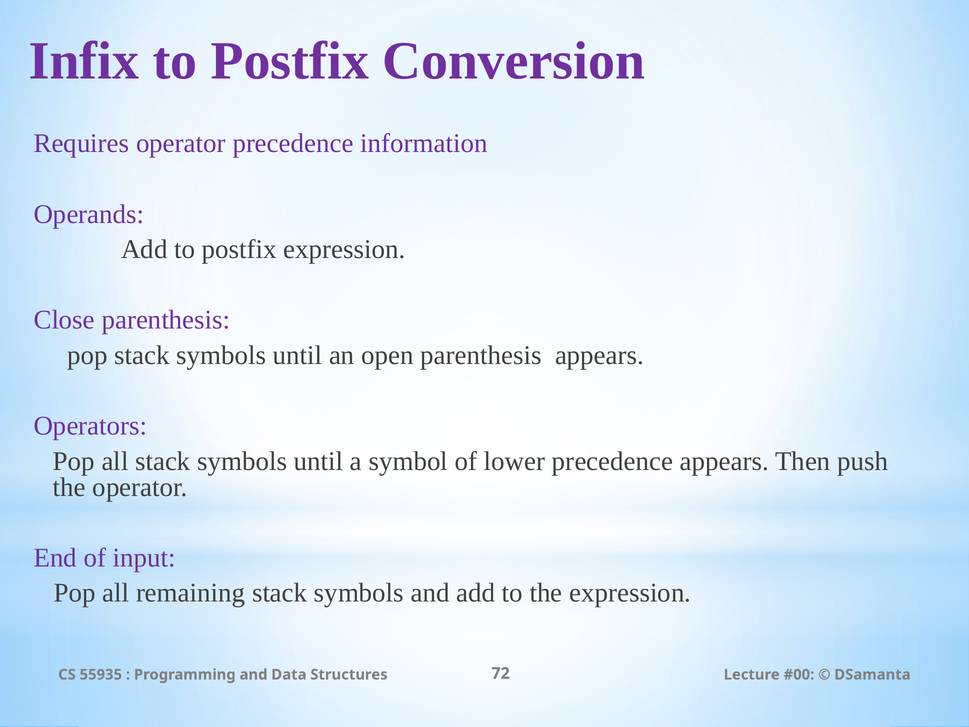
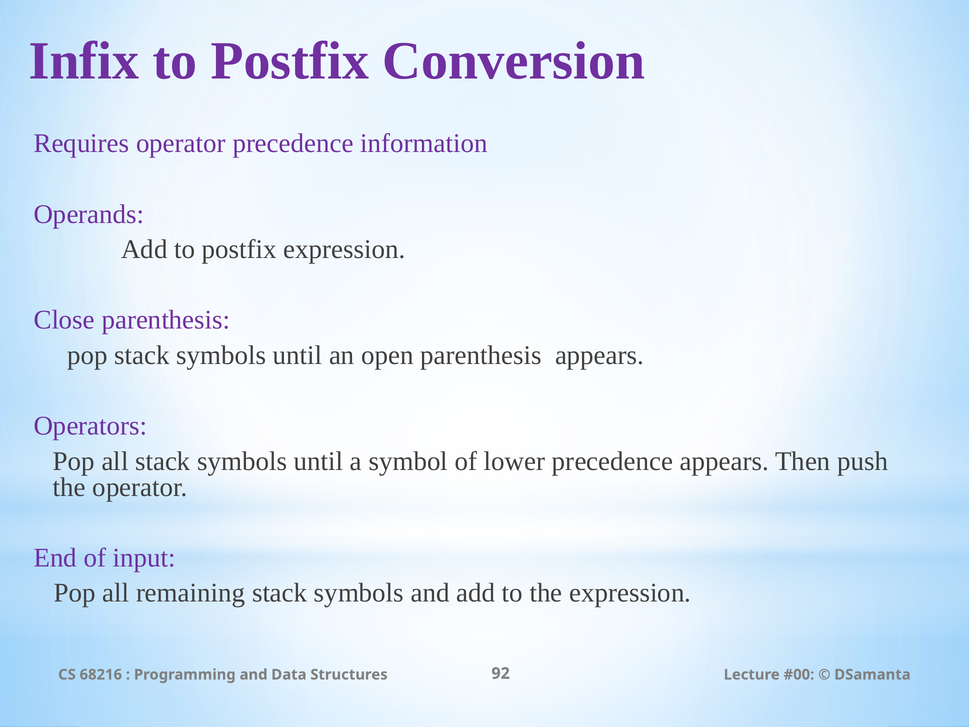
55935: 55935 -> 68216 (101, 674)
72: 72 -> 92 (501, 673)
